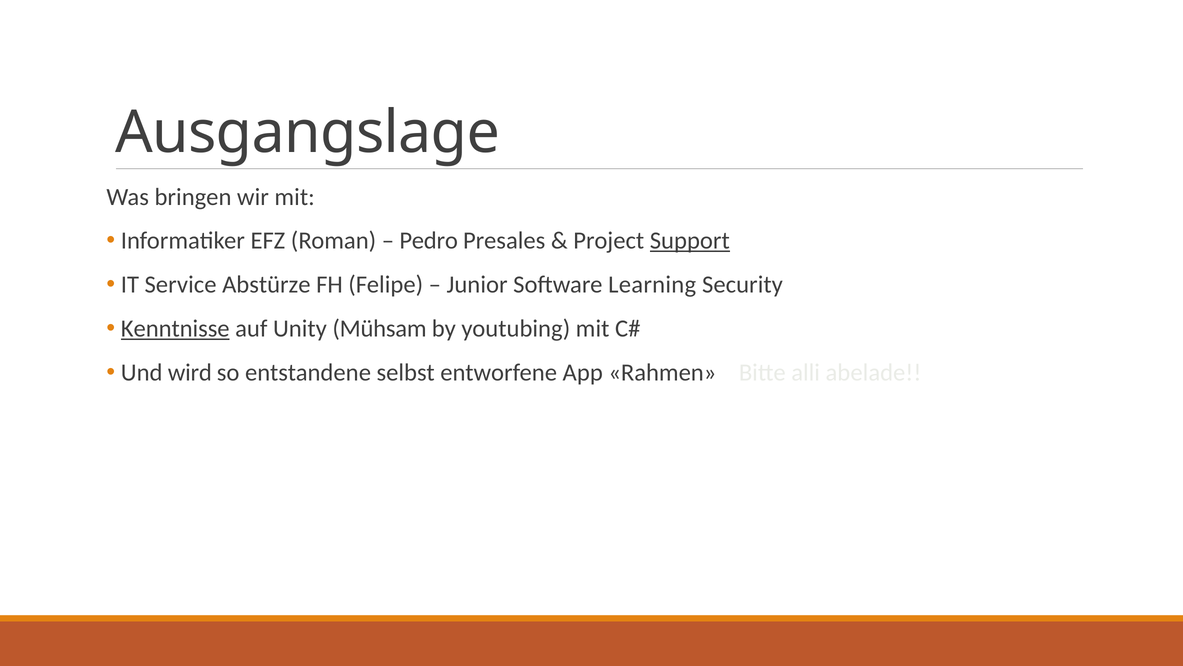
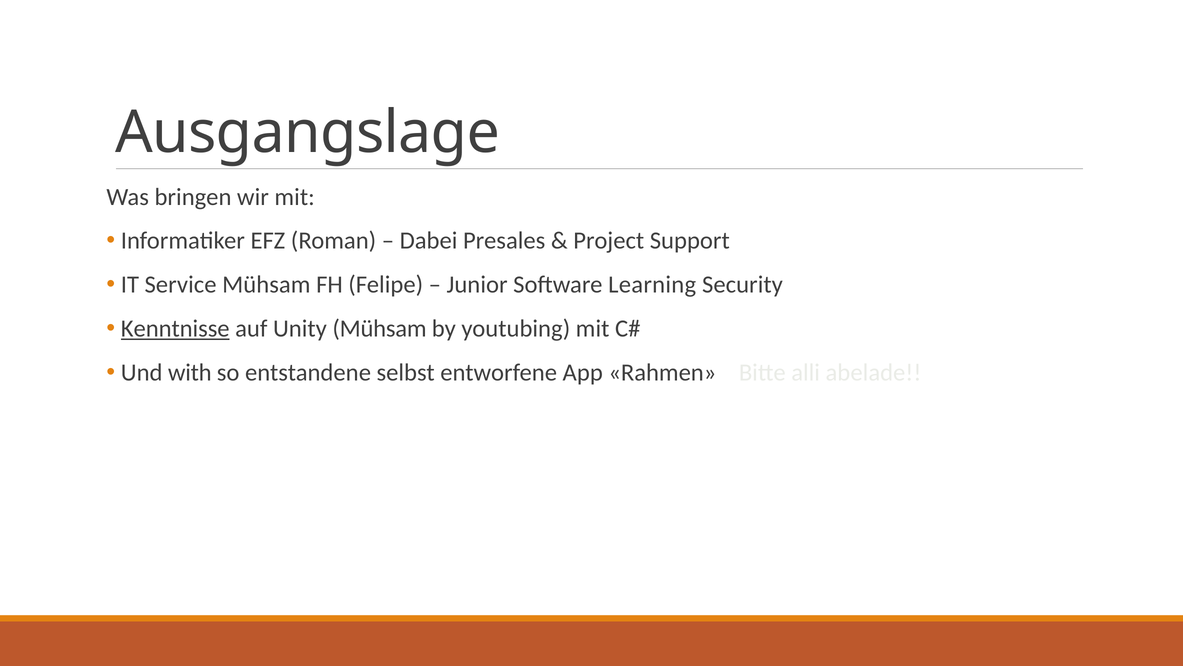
Pedro: Pedro -> Dabei (429, 241)
Support underline: present -> none (690, 241)
Service Abstürze: Abstürze -> Mühsam (266, 284)
wird: wird -> with (190, 372)
